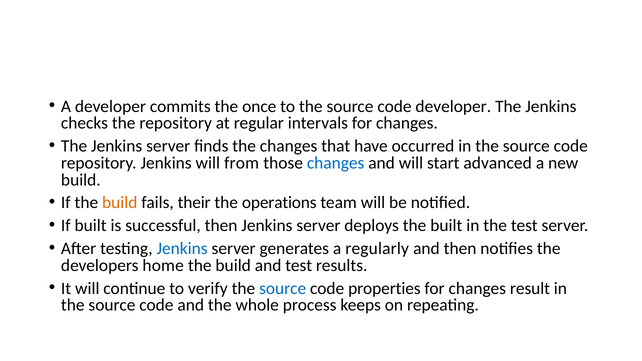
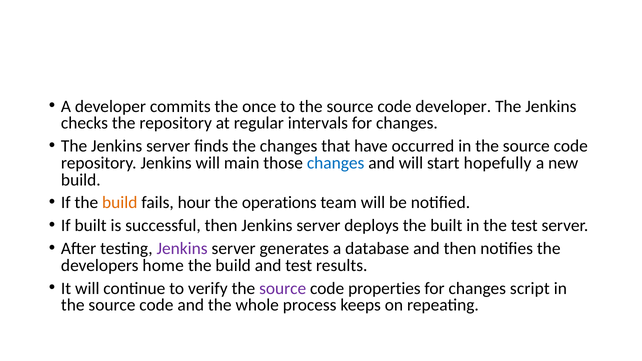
from: from -> main (242, 163)
advanced: advanced -> hopefully (498, 163)
their: their -> hour (194, 203)
Jenkins colour: blue -> purple (182, 249)
regularly: regularly -> database (377, 249)
source colour: blue -> purple (283, 288)
result: result -> script (530, 288)
